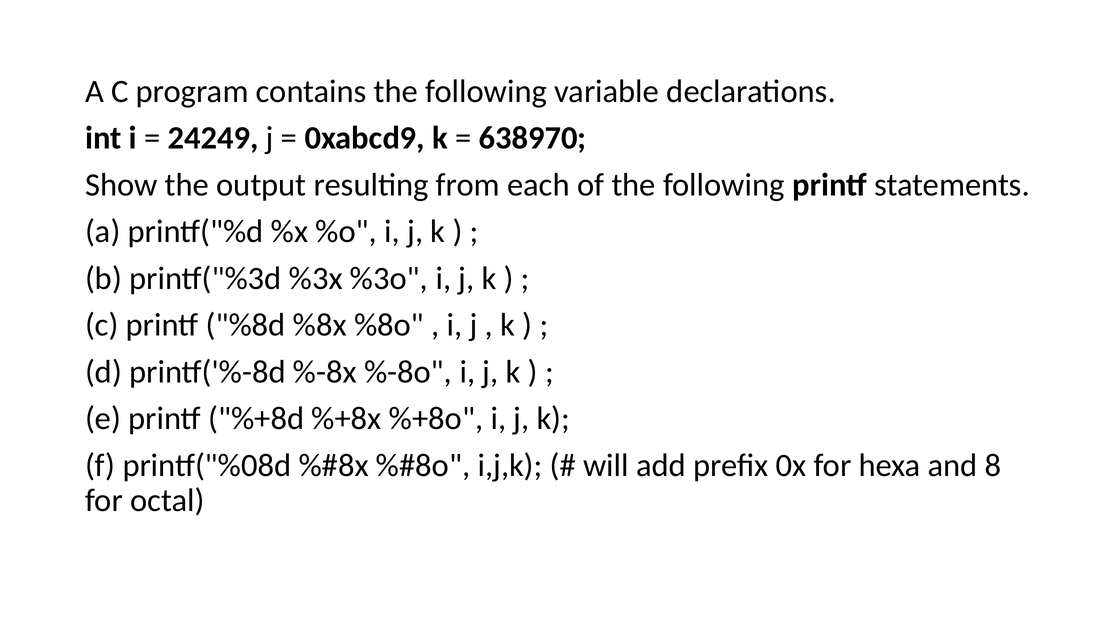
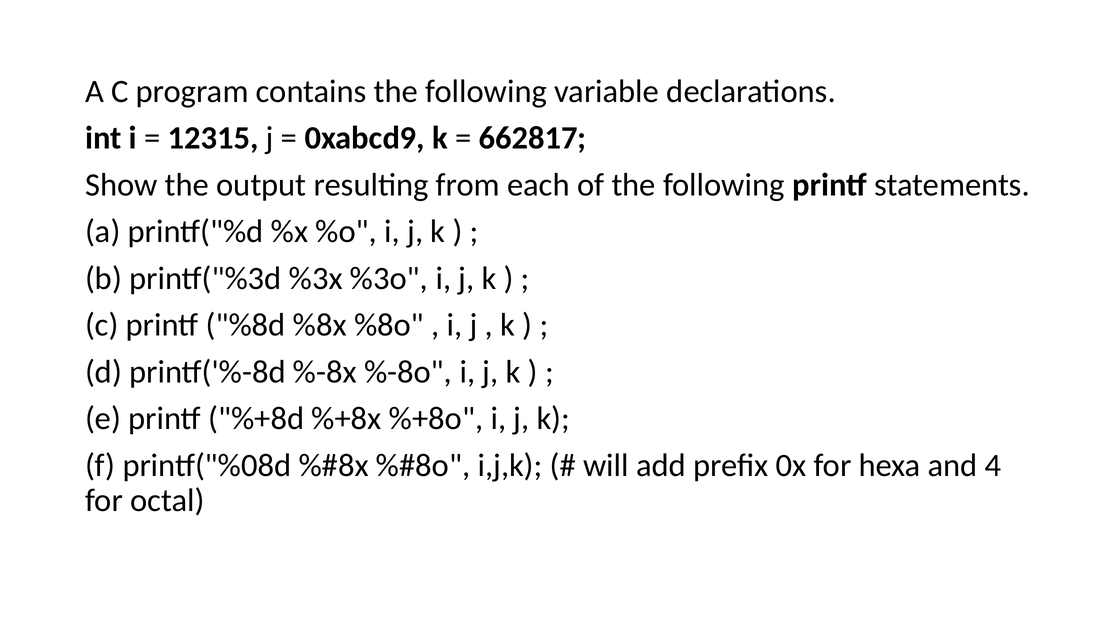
24249: 24249 -> 12315 (213, 138)
638970: 638970 -> 662817 (533, 138)
8: 8 -> 4 (993, 466)
